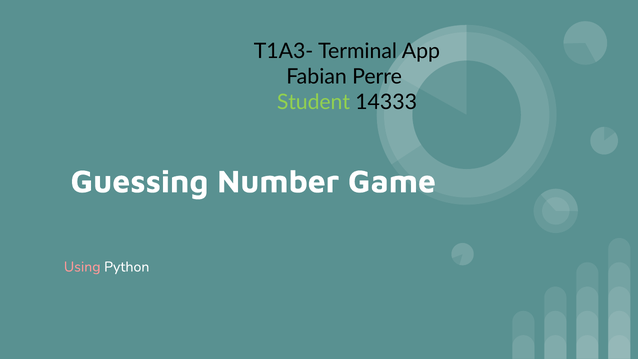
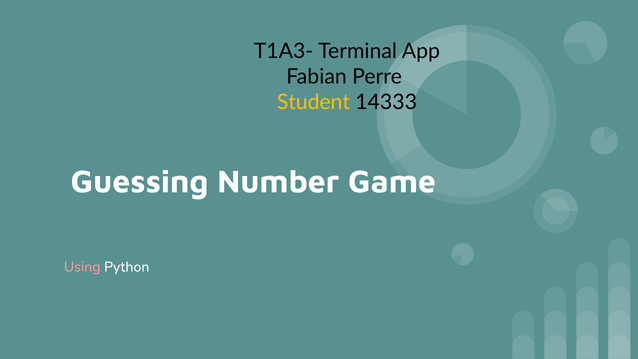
Student colour: light green -> yellow (313, 102)
